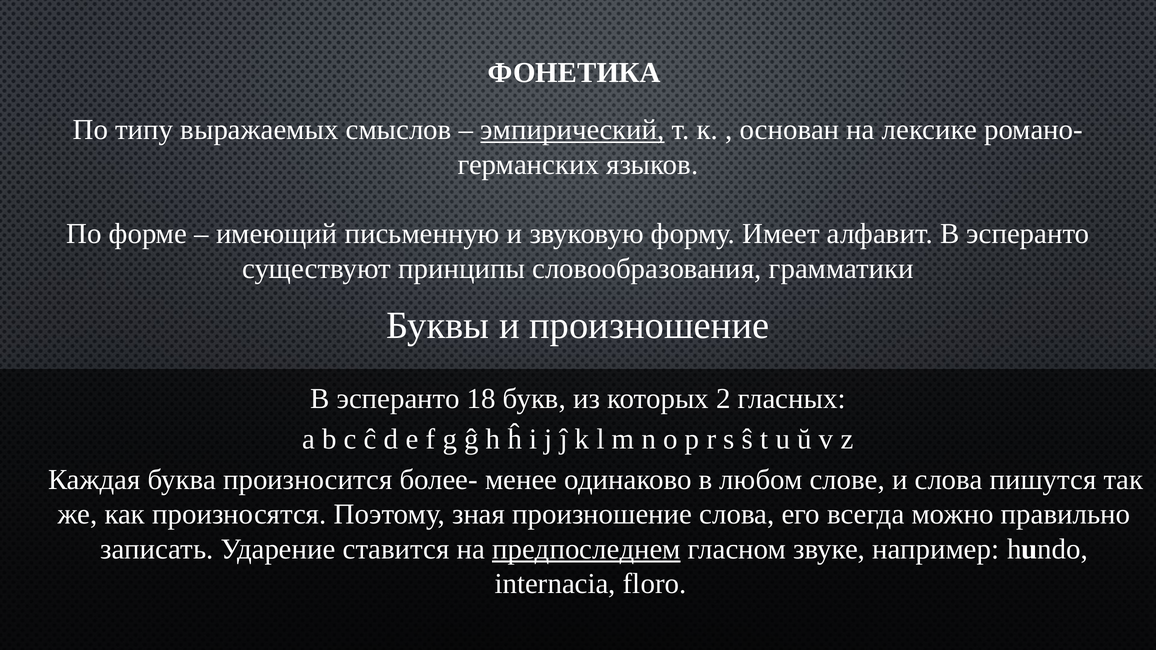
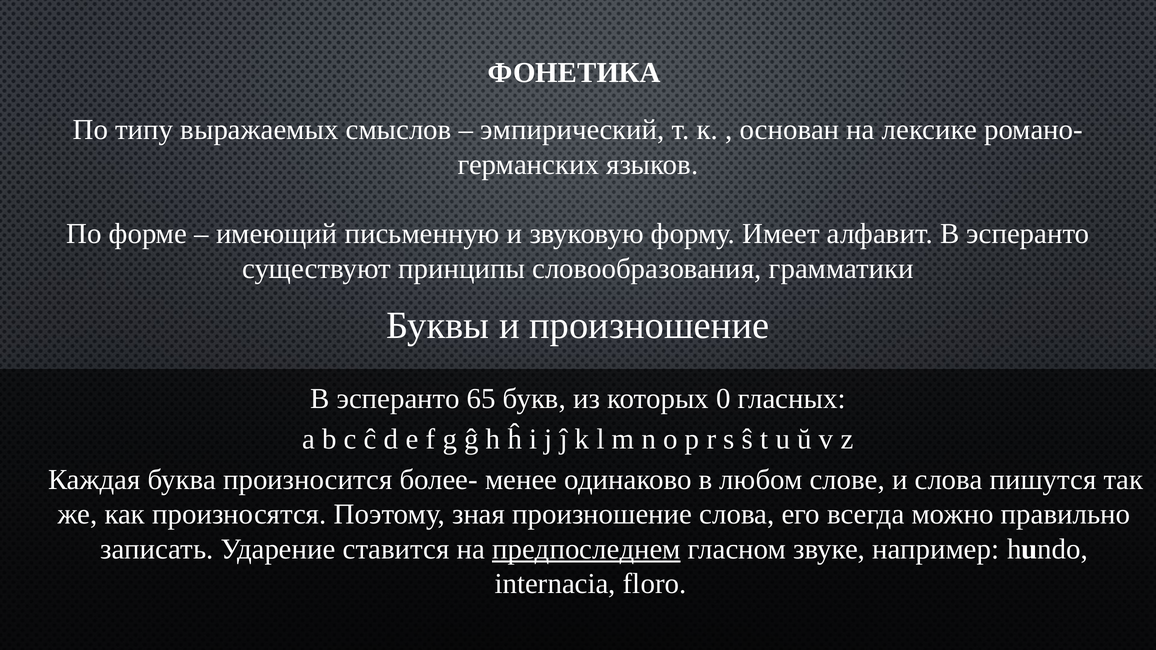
эмпирический underline: present -> none (573, 130)
18: 18 -> 65 (481, 399)
2: 2 -> 0 (723, 399)
